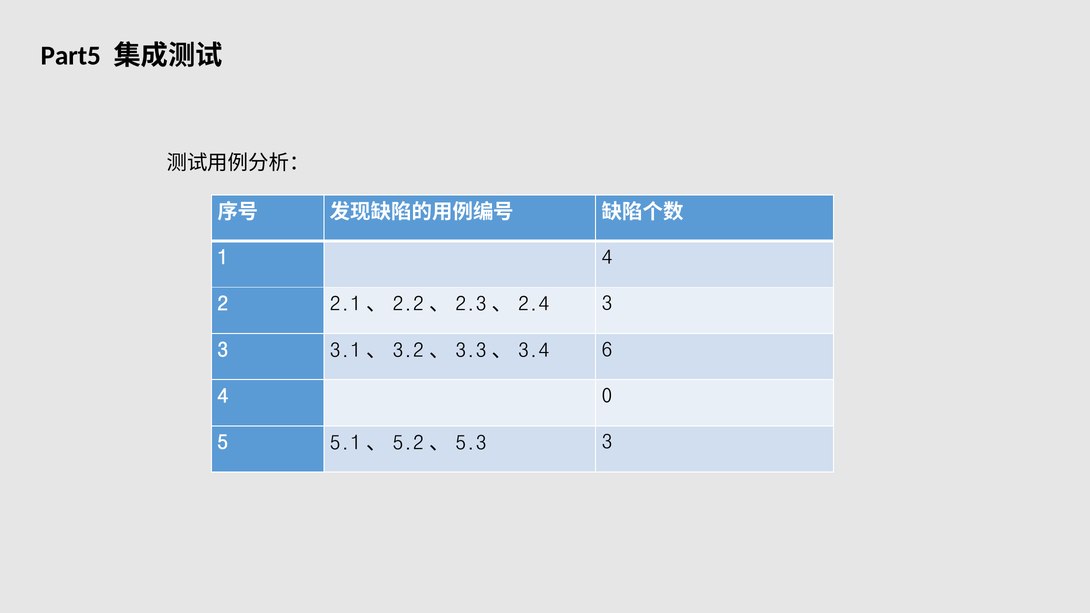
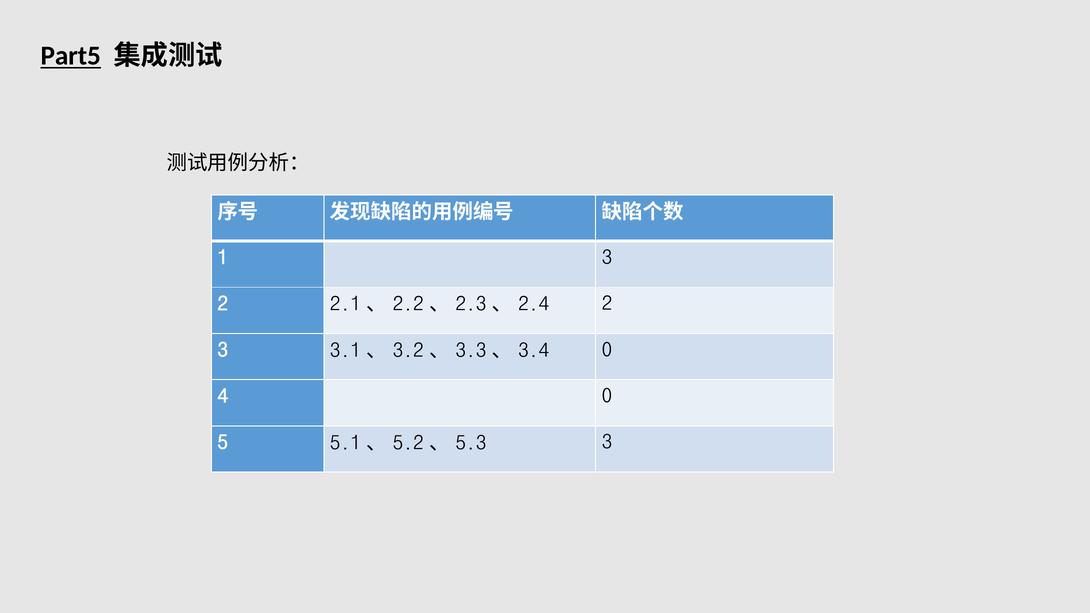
Part5 underline: none -> present (71, 56)
1 4: 4 -> 3 (607, 258)
3: 3 -> 2 (607, 304)
6: 6 -> 0 (607, 350)
